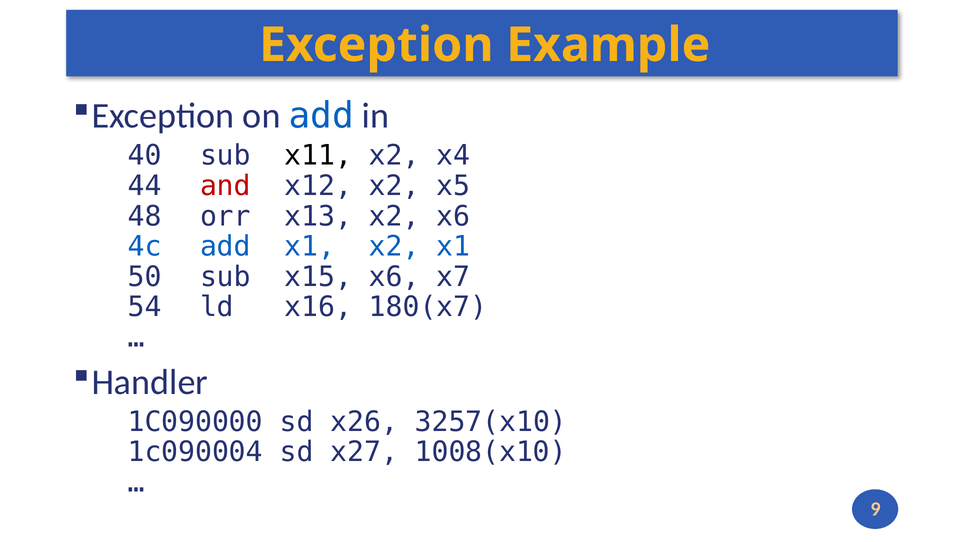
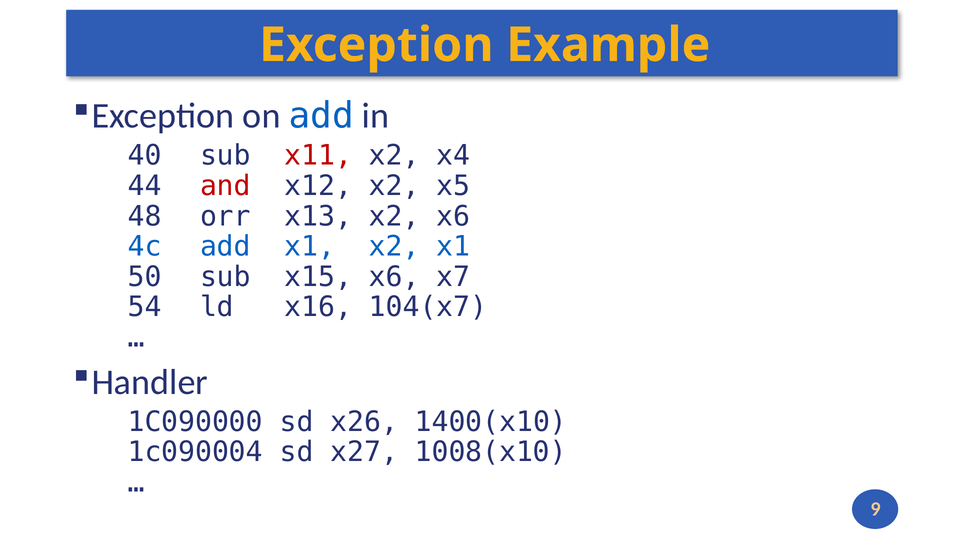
x11 colour: black -> red (318, 156)
180(x7: 180(x7 -> 104(x7 (428, 307)
3257(x10: 3257(x10 -> 1400(x10 (491, 422)
